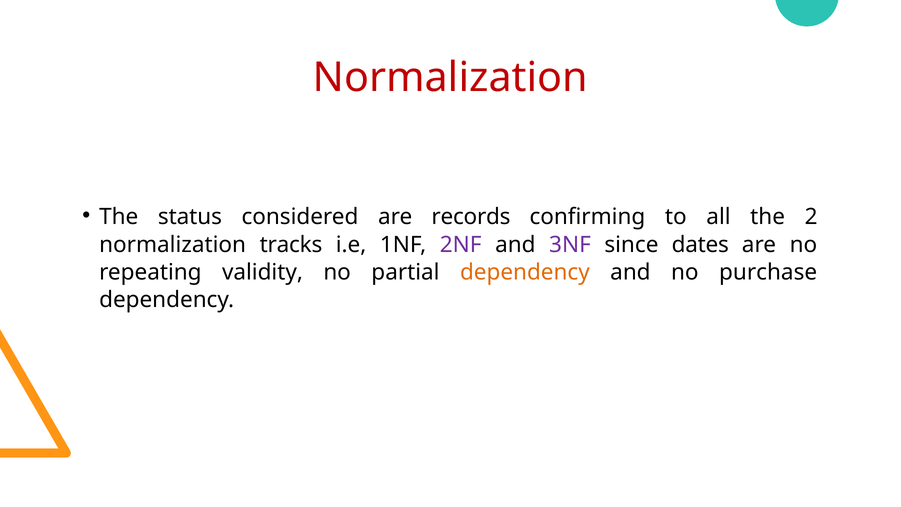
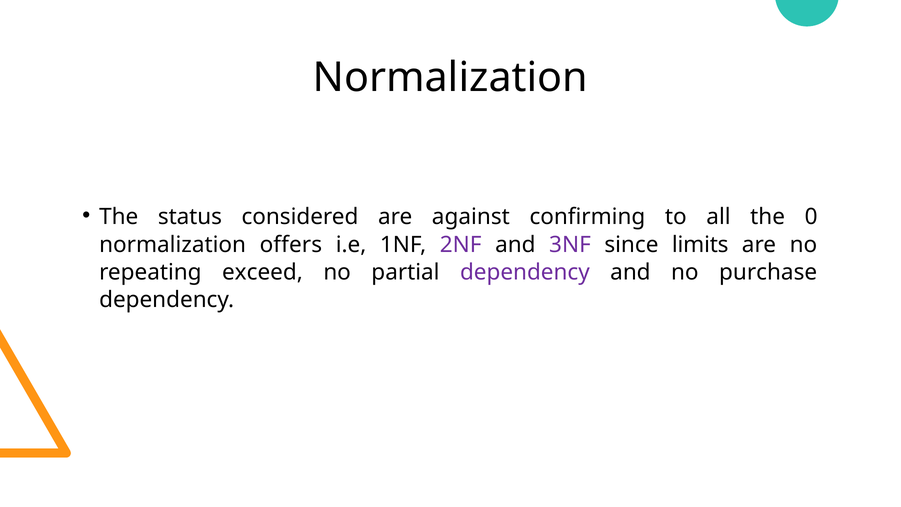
Normalization colour: red -> black (450, 78)
records: records -> against (471, 217)
2: 2 -> 0 (811, 217)
tracks: tracks -> offers (291, 244)
dates: dates -> limits (700, 244)
validity: validity -> exceed (262, 272)
dependency colour: orange -> purple (525, 272)
